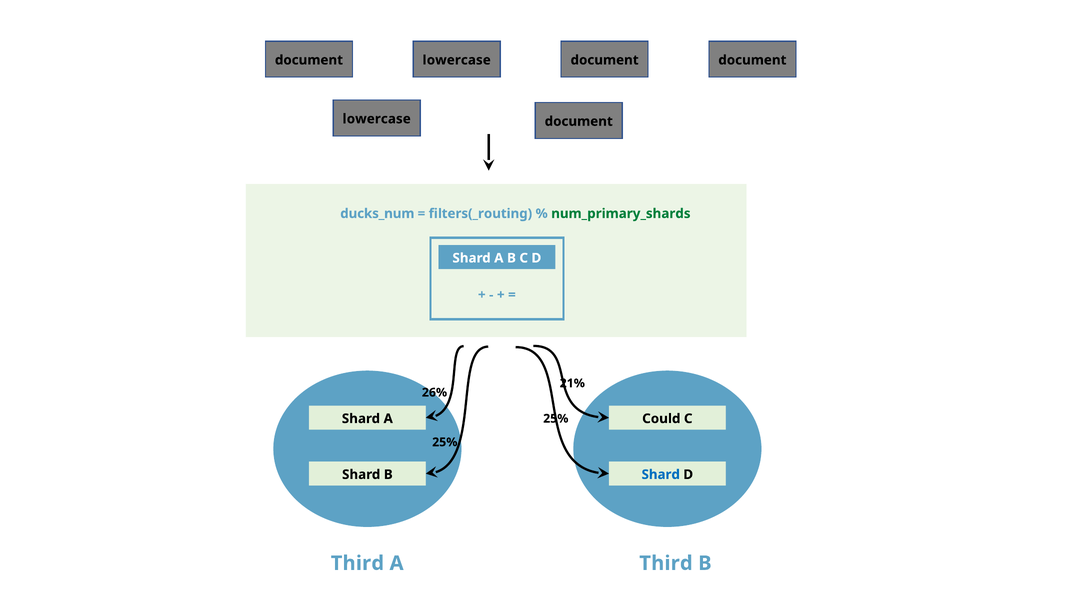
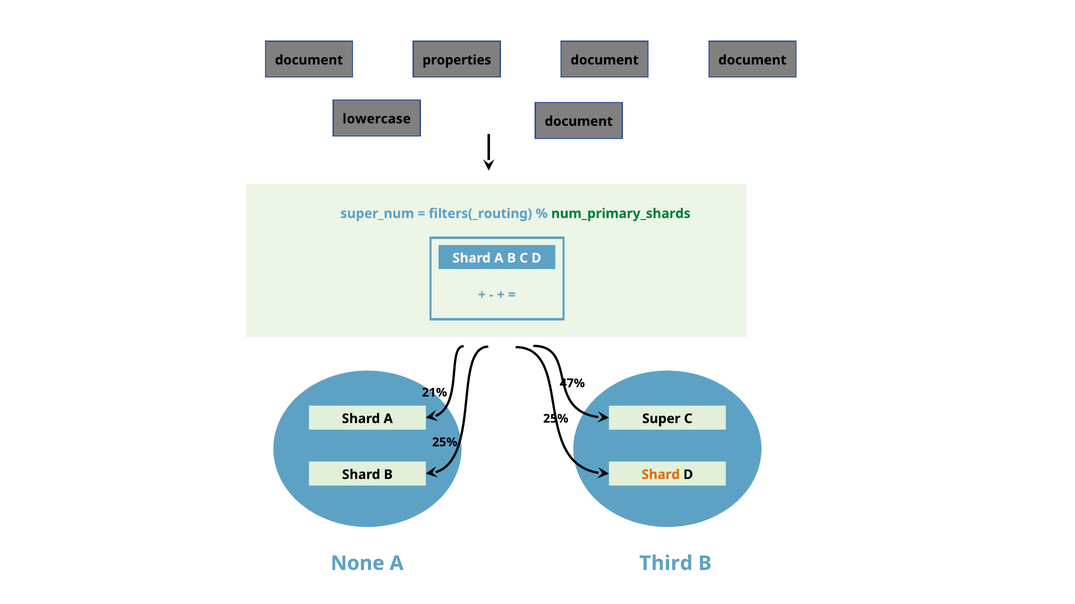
lowercase: lowercase -> properties (457, 60)
ducks_num: ducks_num -> super_num (377, 214)
21%: 21% -> 47% (572, 384)
26%: 26% -> 21% (434, 393)
Could: Could -> Super (661, 419)
Shard colour: blue -> orange (661, 475)
Third: Third -> None (358, 564)
